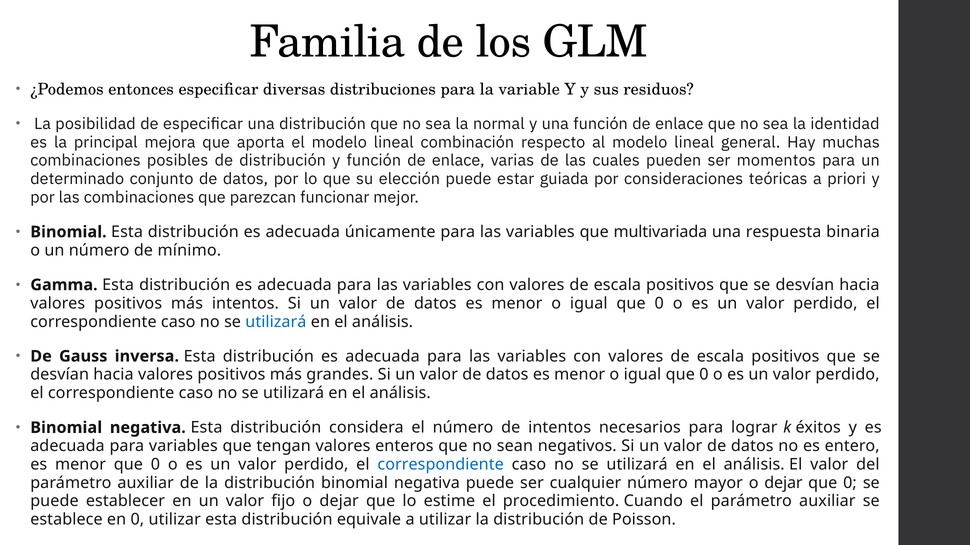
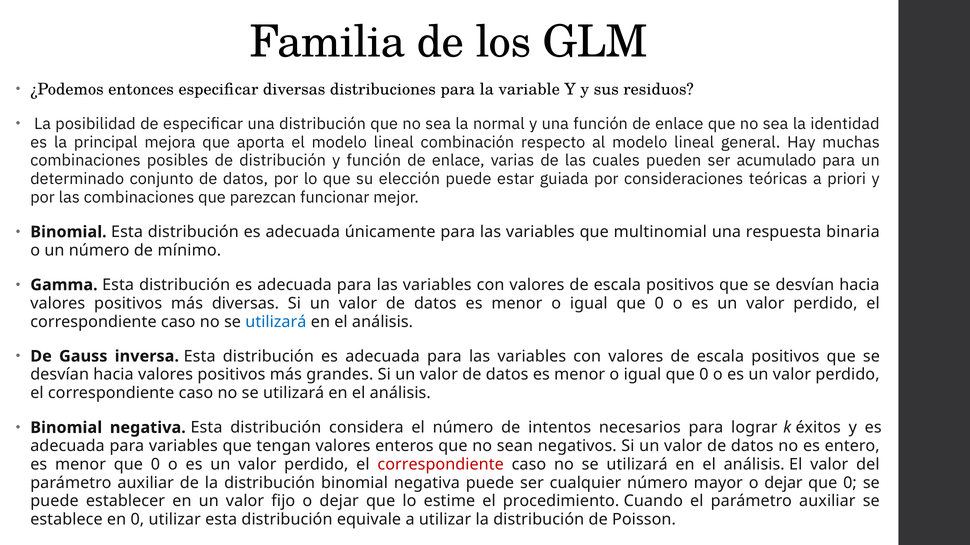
momentos: momentos -> acumulado (776, 161)
multivariada: multivariada -> multinomial (660, 232)
más intentos: intentos -> diversas (245, 304)
correspondiente colour: blue -> red (441, 465)
